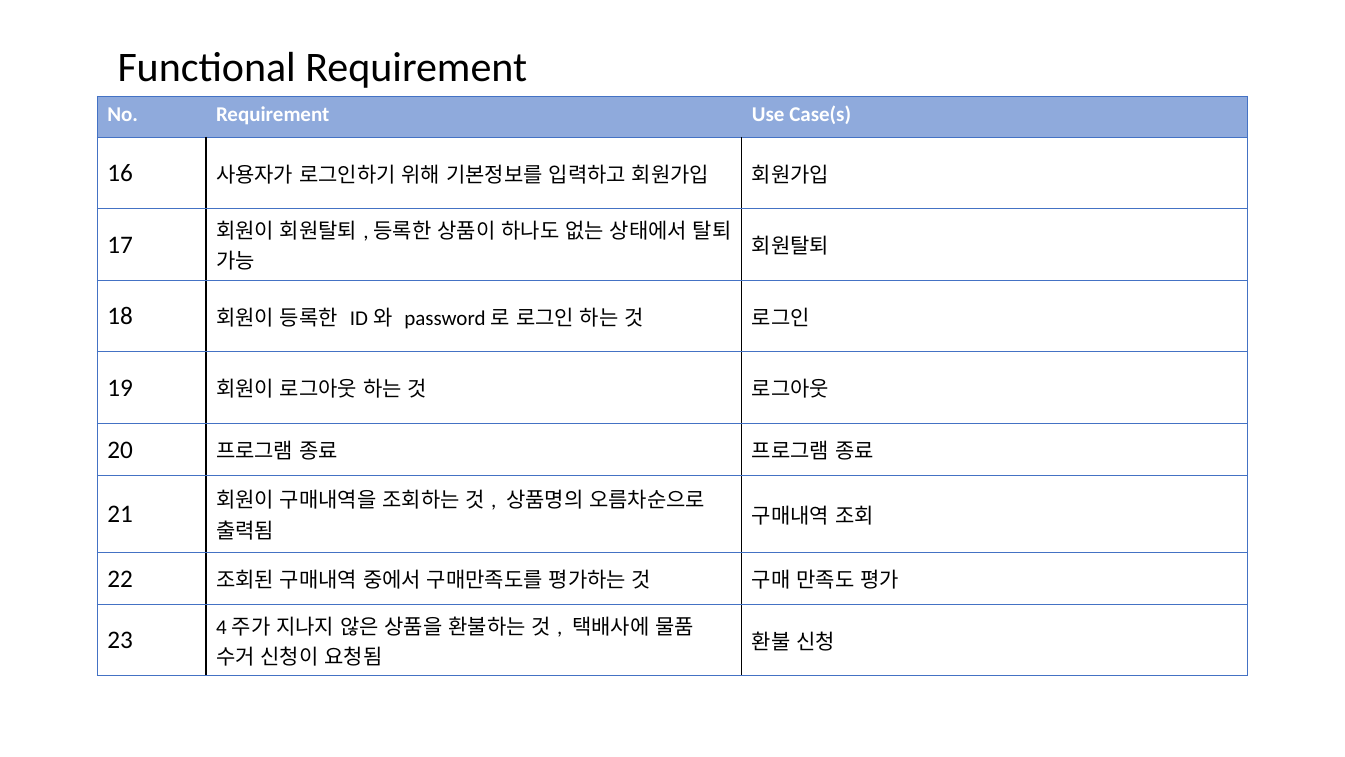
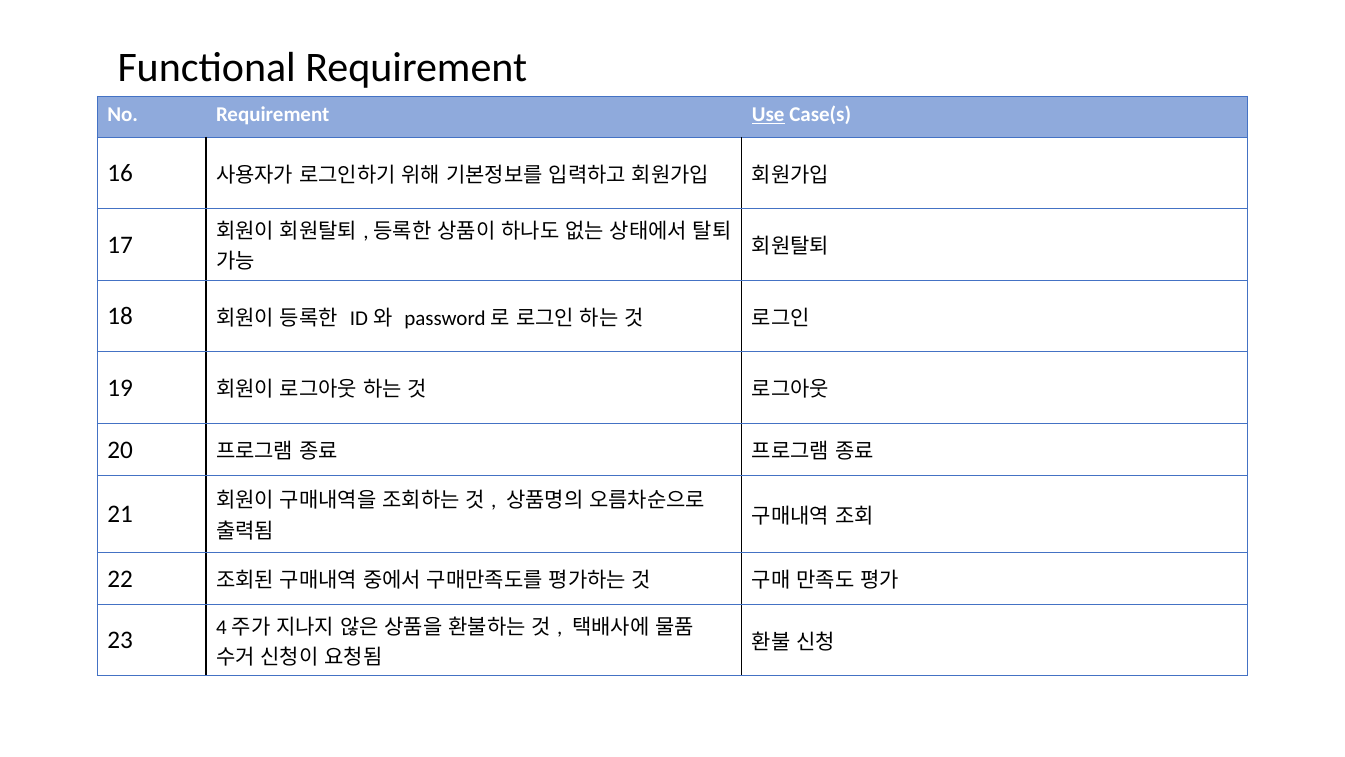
Use underline: none -> present (768, 114)
